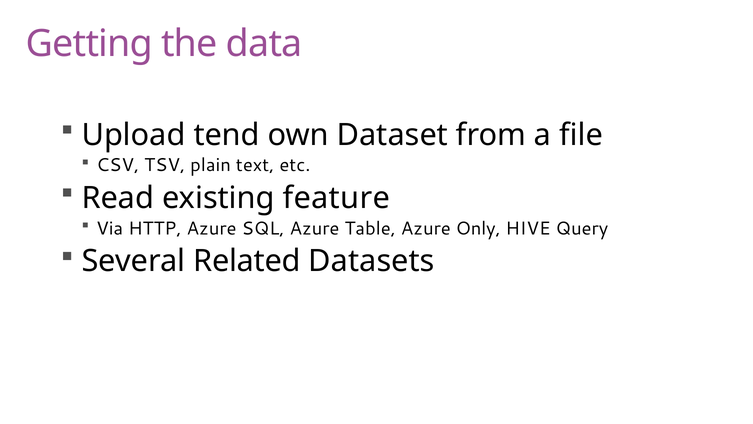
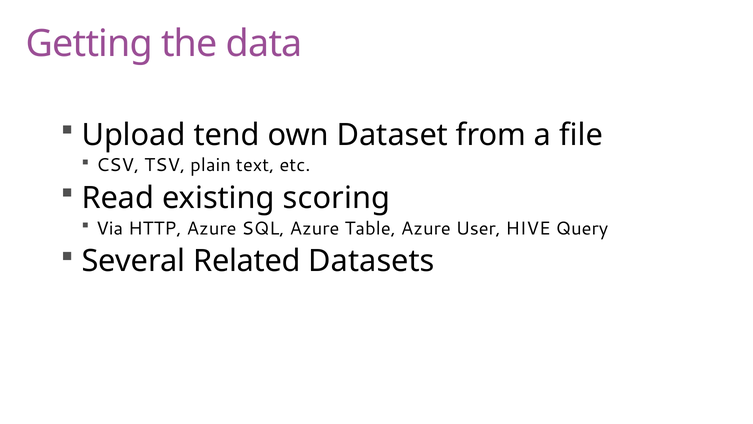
feature: feature -> scoring (337, 198)
Only: Only -> User (478, 228)
